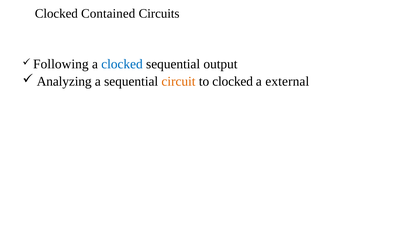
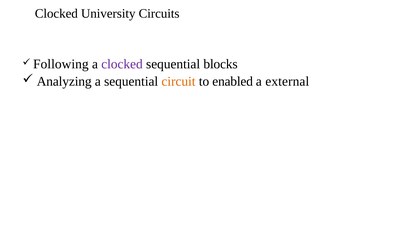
Contained: Contained -> University (108, 14)
clocked colour: blue -> purple (122, 64)
output: output -> blocks (221, 64)
to clocked: clocked -> enabled (233, 81)
